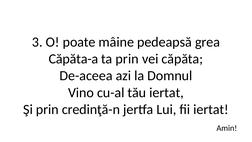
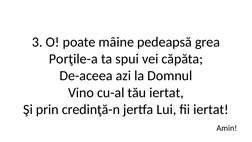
Căpăta-a: Căpăta-a -> Porţile-a (73, 59)
ta prin: prin -> spui (127, 59)
